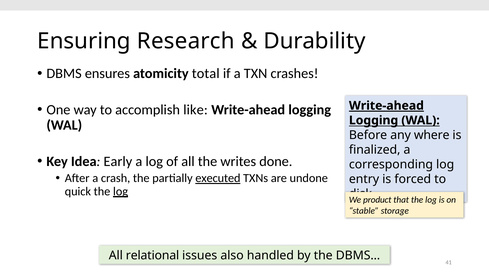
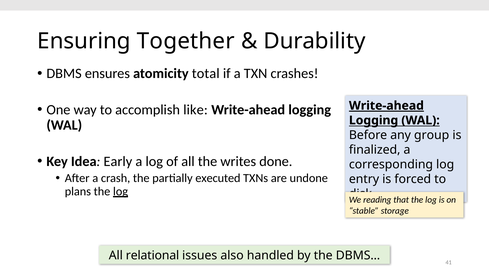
Research: Research -> Together (186, 41)
where: where -> group (432, 135)
executed underline: present -> none (218, 178)
quick: quick -> plans (78, 191)
product: product -> reading (377, 200)
